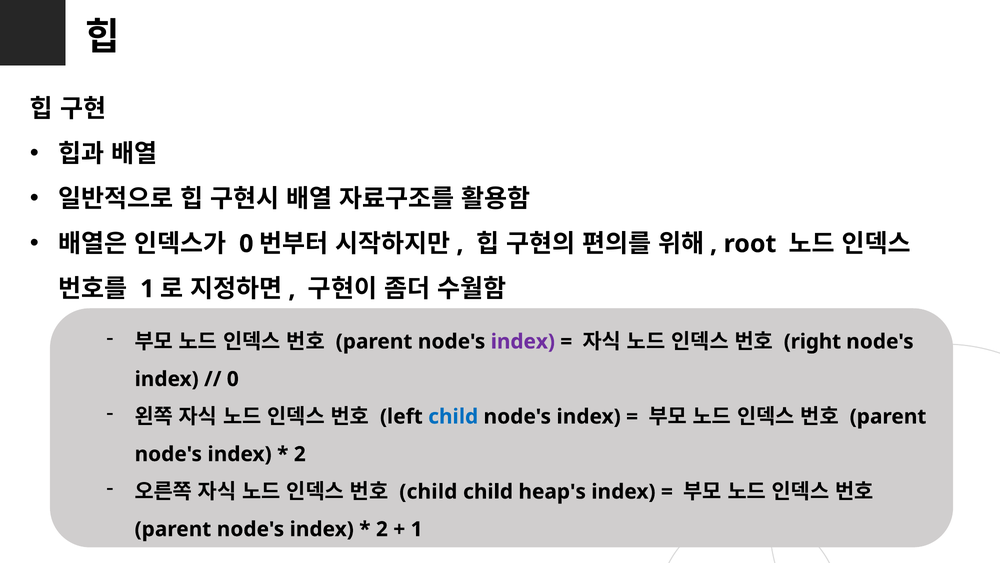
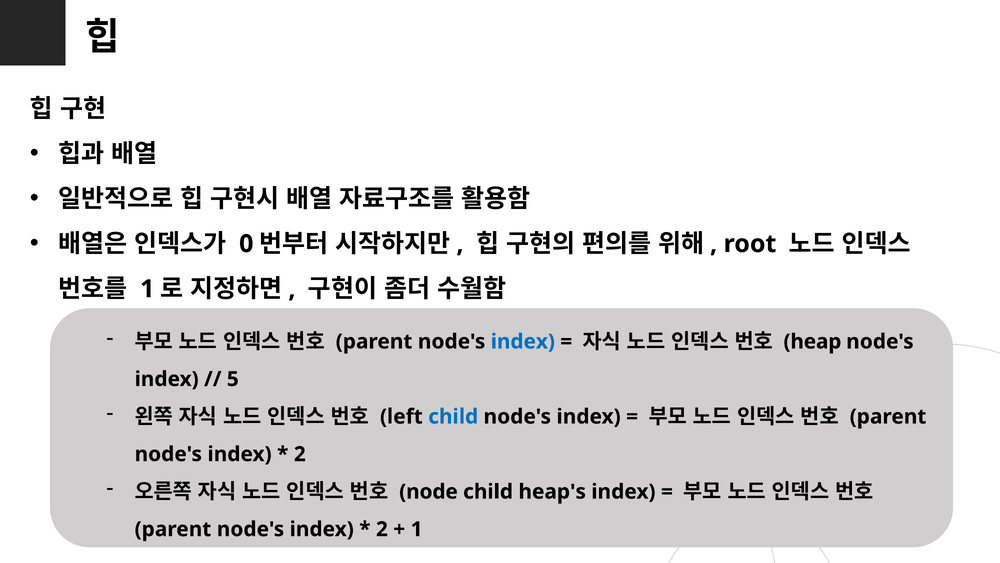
index colour: purple -> blue (523, 341)
right: right -> heap (812, 341)
0: 0 -> 5 (233, 379)
child: child -> node (429, 491)
